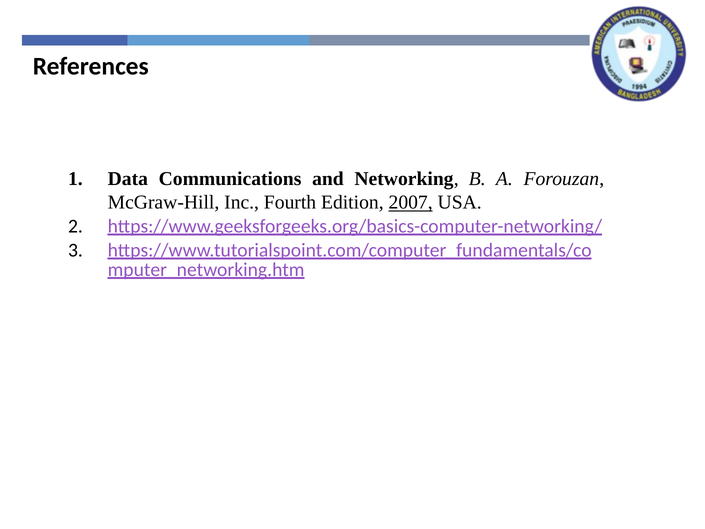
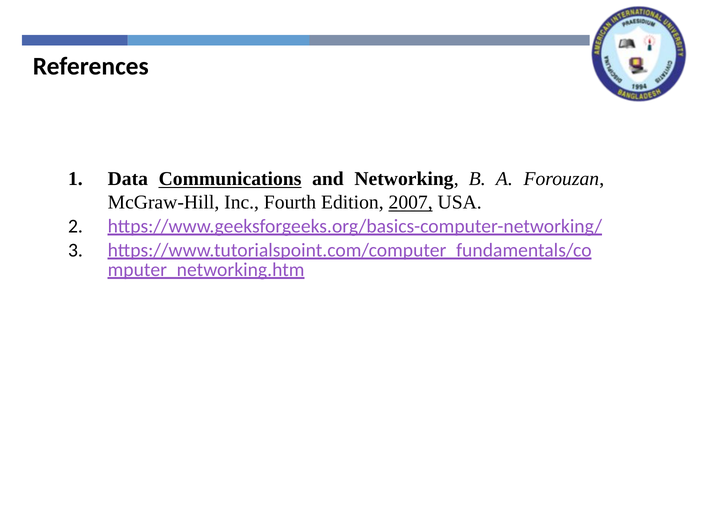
Communications underline: none -> present (230, 179)
